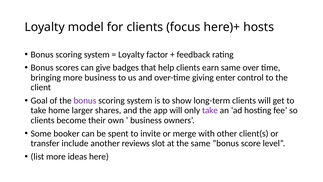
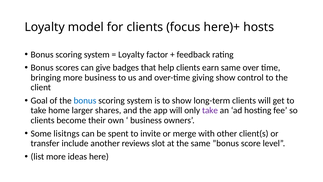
giving enter: enter -> show (226, 77)
bonus colour: purple -> blue (85, 100)
booker: booker -> lisitngs (66, 133)
